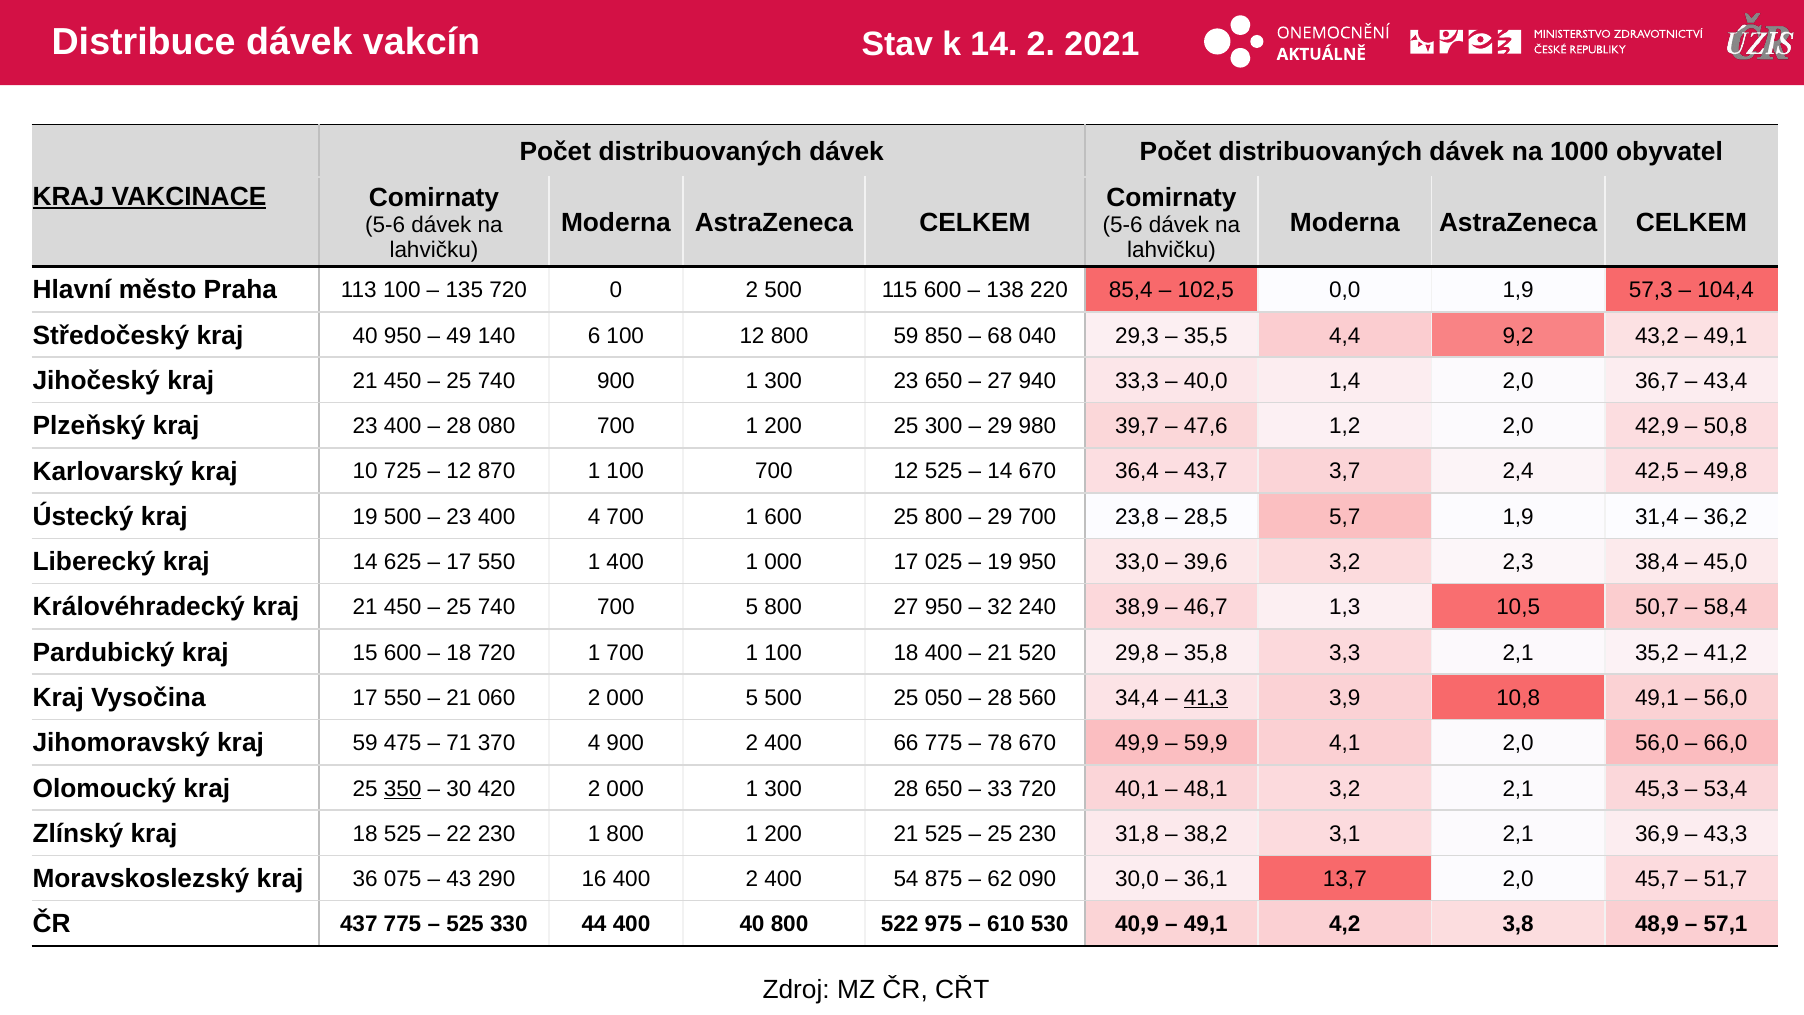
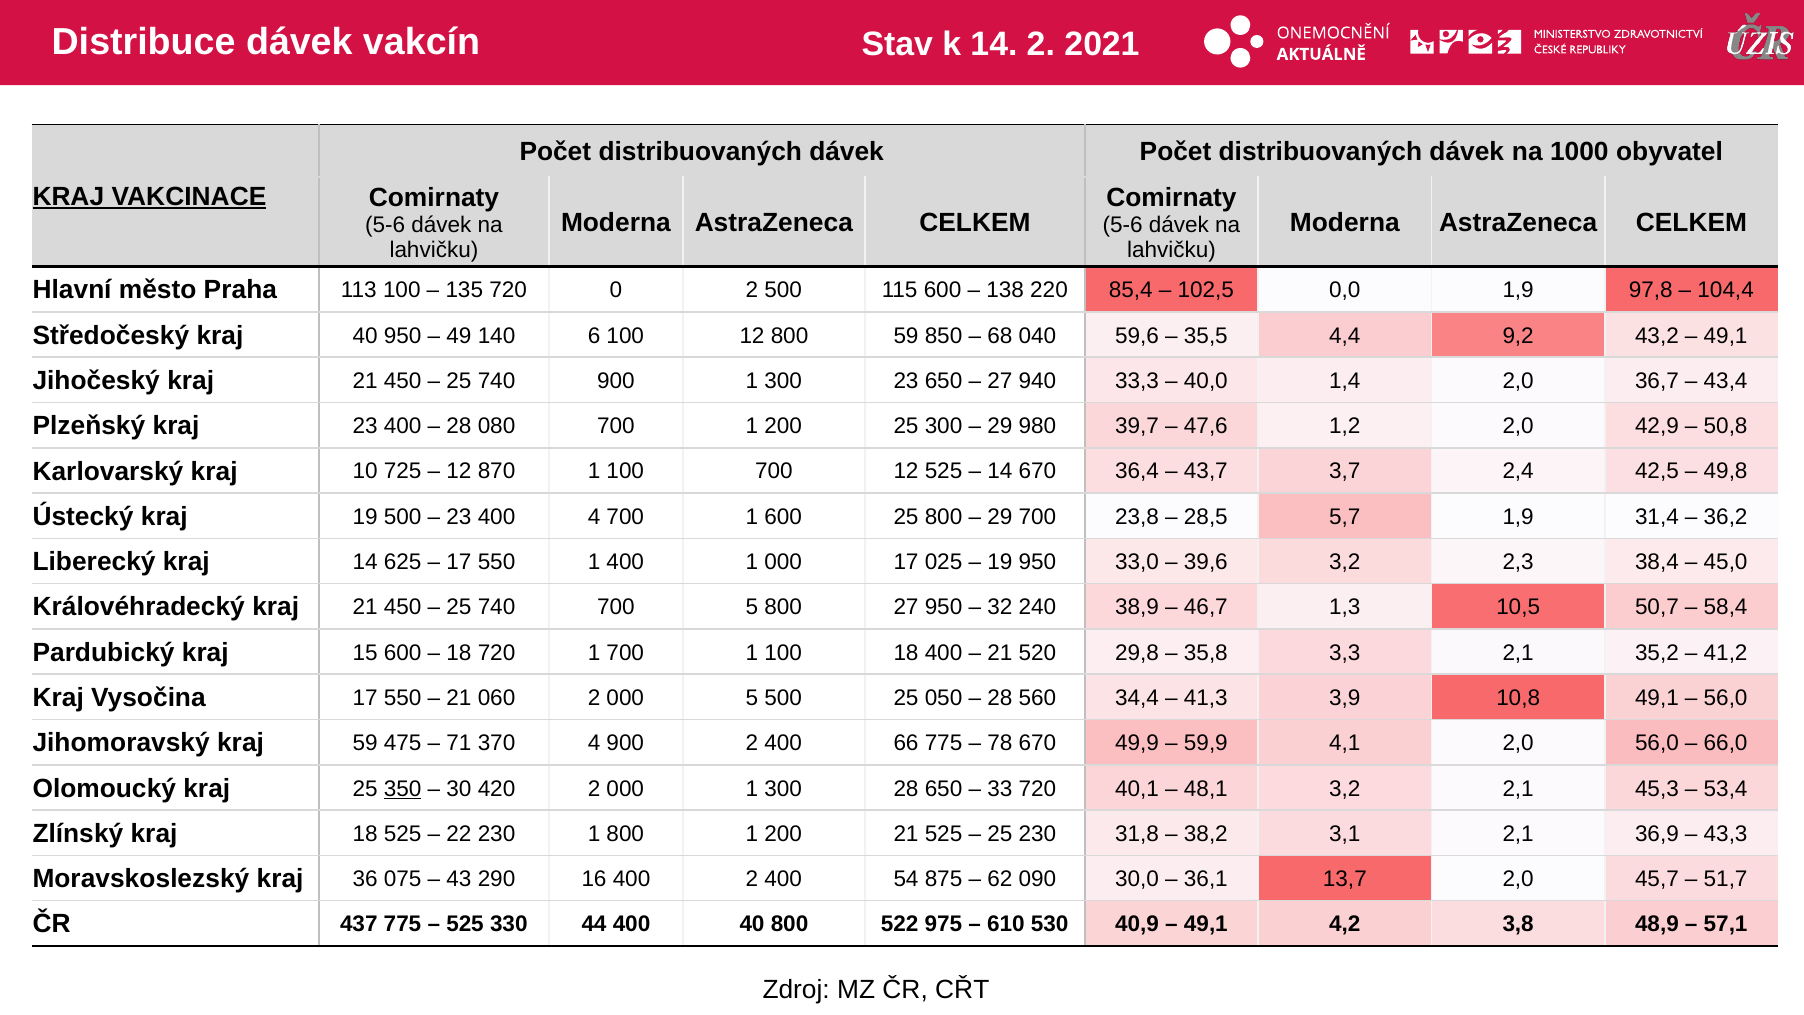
57,3: 57,3 -> 97,8 (1651, 290)
29,3: 29,3 -> 59,6 (1137, 336)
41,3 underline: present -> none (1206, 698)
